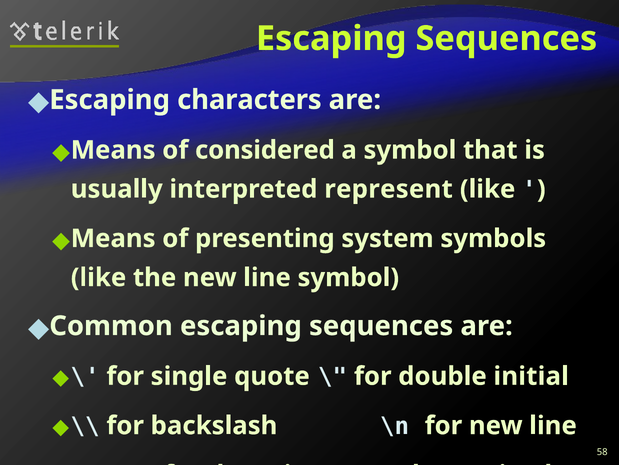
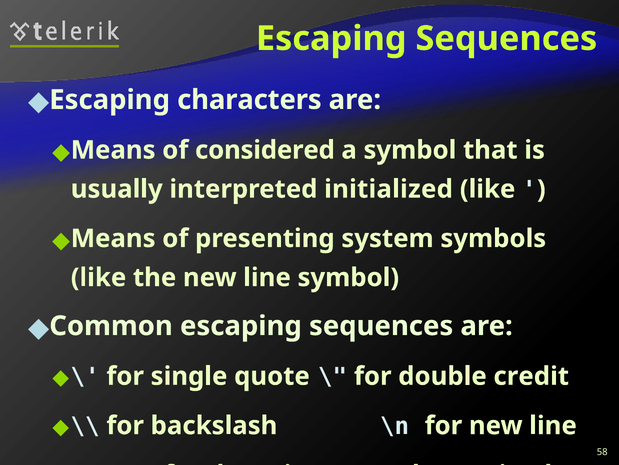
represent: represent -> initialized (389, 189)
initial: initial -> credit (531, 376)
